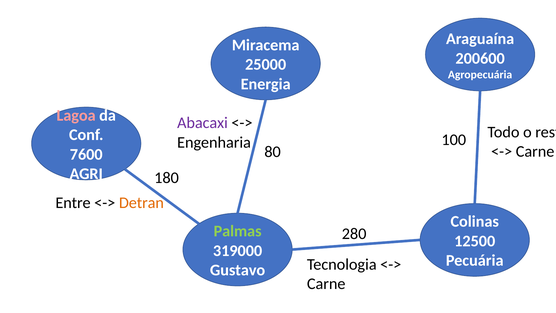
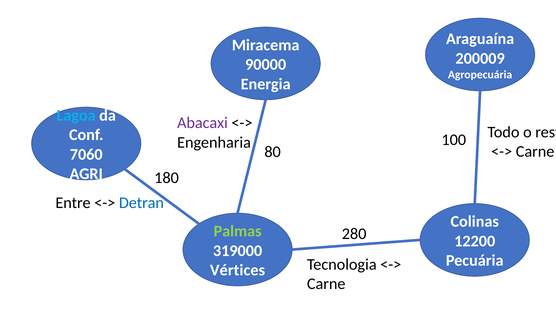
200600: 200600 -> 200009 (480, 58)
25000: 25000 -> 90000 (266, 65)
Lagoa colour: pink -> light blue (76, 115)
7600: 7600 -> 7060 (86, 154)
Detran colour: orange -> blue (141, 203)
12500: 12500 -> 12200 (475, 241)
Gustavo: Gustavo -> Vértices (238, 270)
